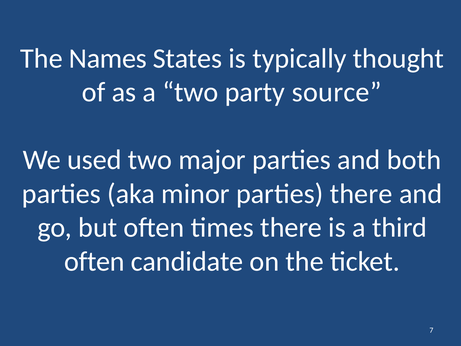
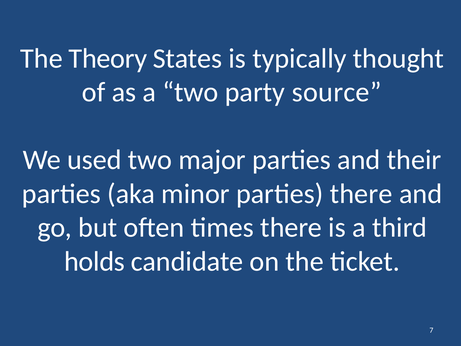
Names: Names -> Theory (108, 58)
both: both -> their (414, 160)
often: often -> holds (95, 261)
